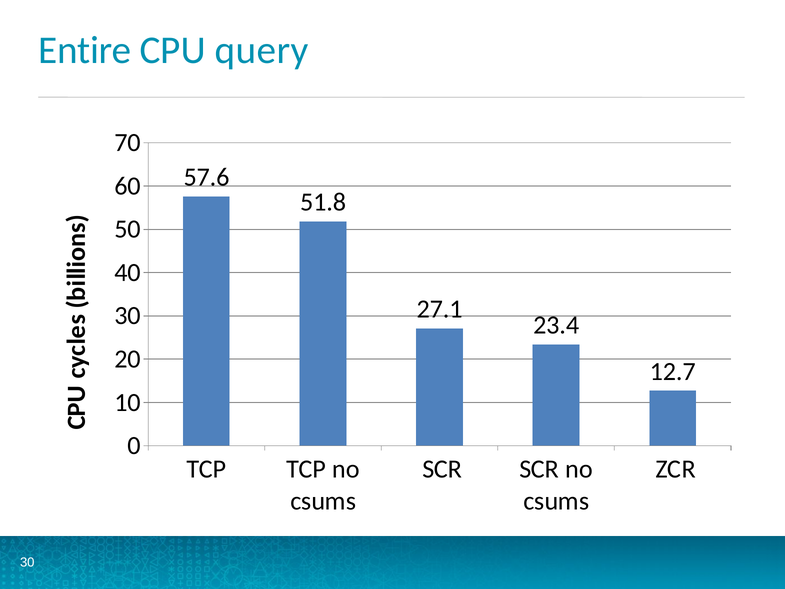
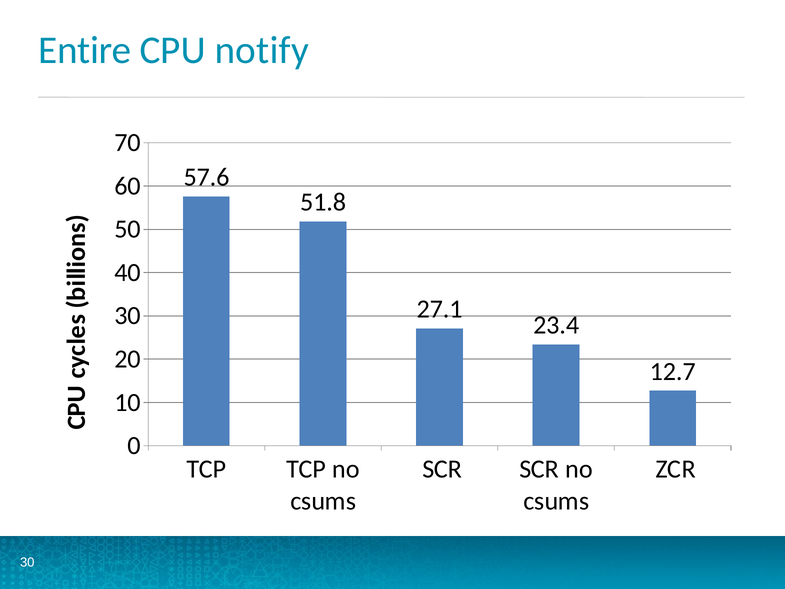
query: query -> notify (262, 50)
